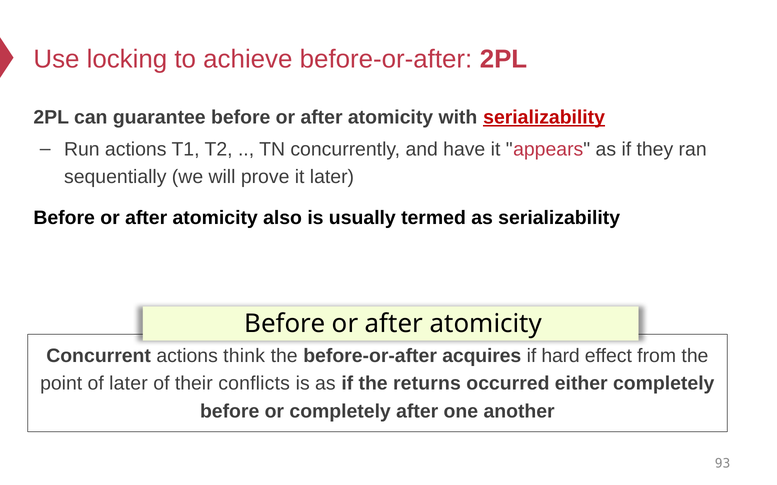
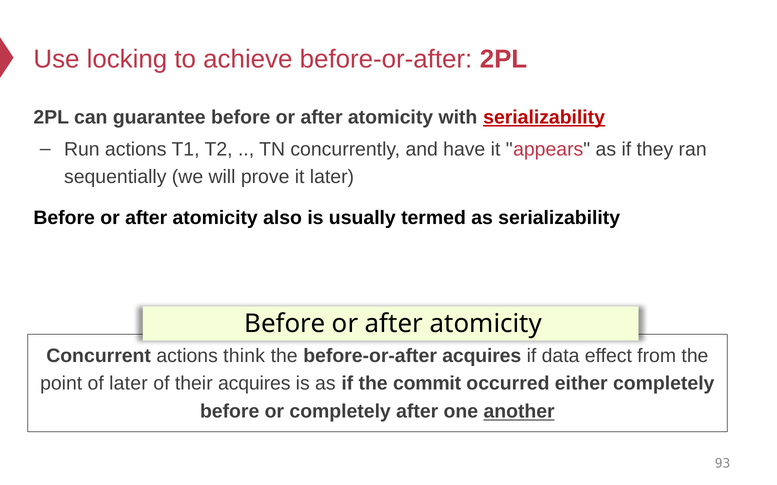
hard: hard -> data (561, 356)
their conflicts: conflicts -> acquires (254, 384)
returns: returns -> commit (427, 384)
another underline: none -> present (519, 412)
